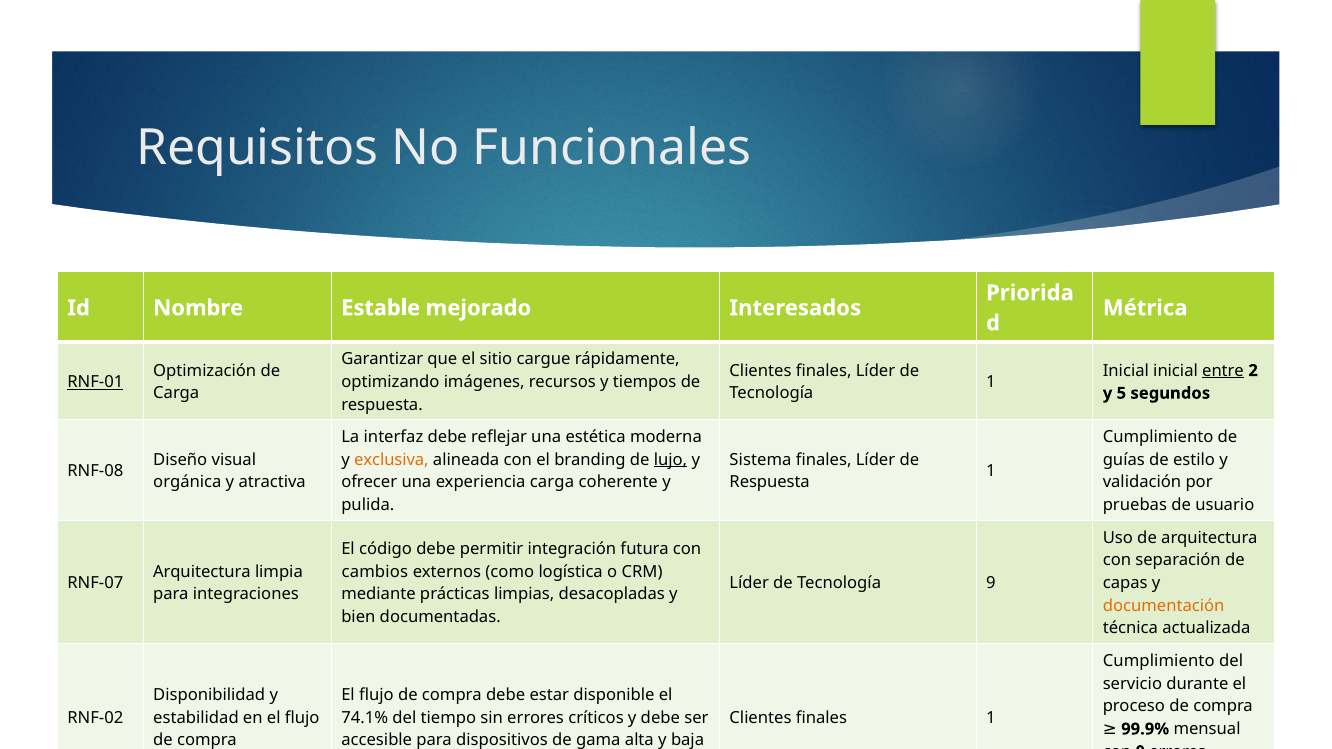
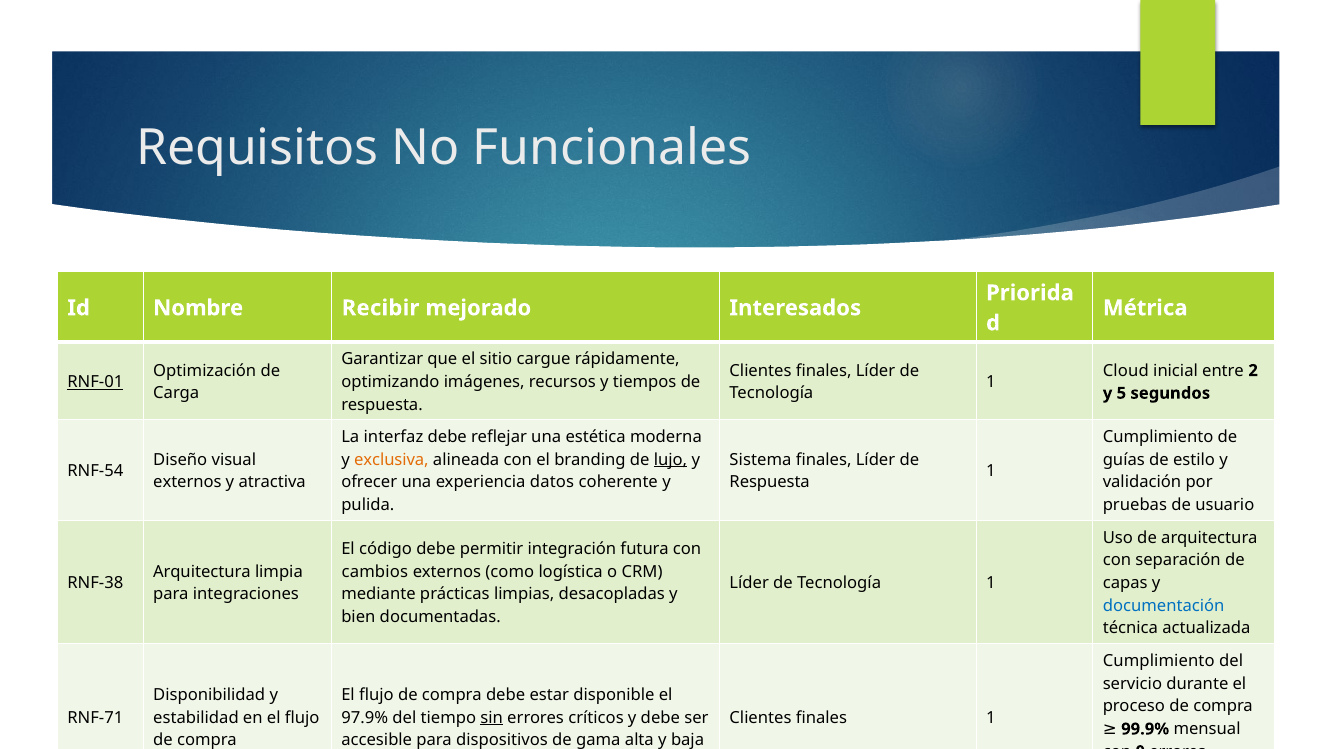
Estable: Estable -> Recibir (381, 308)
Inicial: Inicial -> Cloud (1126, 371)
entre underline: present -> none (1223, 371)
RNF-08: RNF-08 -> RNF-54 (95, 471)
orgánica: orgánica -> externos (187, 483)
experiencia carga: carga -> datos (552, 483)
RNF-07: RNF-07 -> RNF-38 (95, 583)
9: 9 -> 1 (991, 583)
documentación colour: orange -> blue (1164, 606)
RNF-02: RNF-02 -> RNF-71 (95, 718)
74.1%: 74.1% -> 97.9% (365, 718)
sin underline: none -> present (492, 718)
